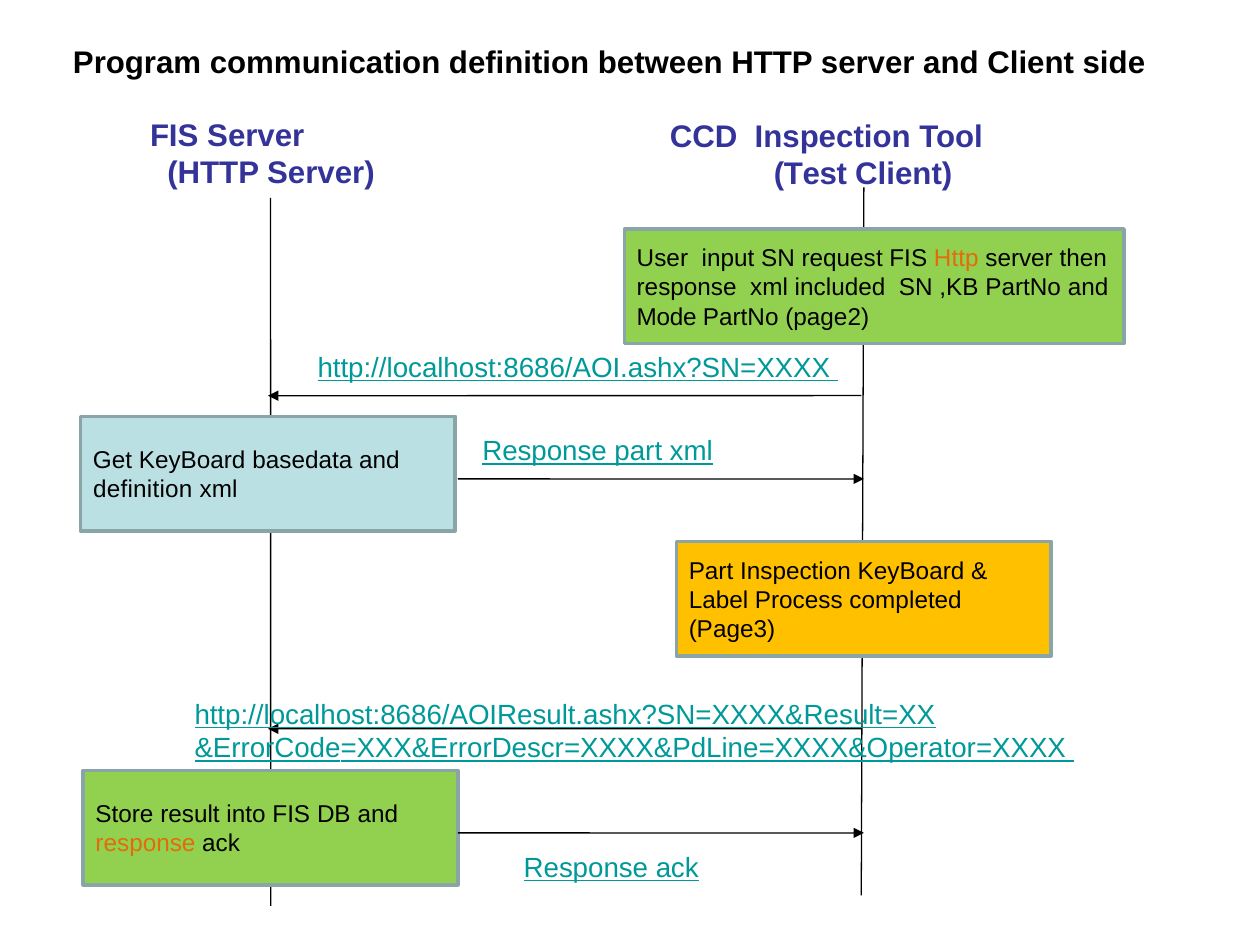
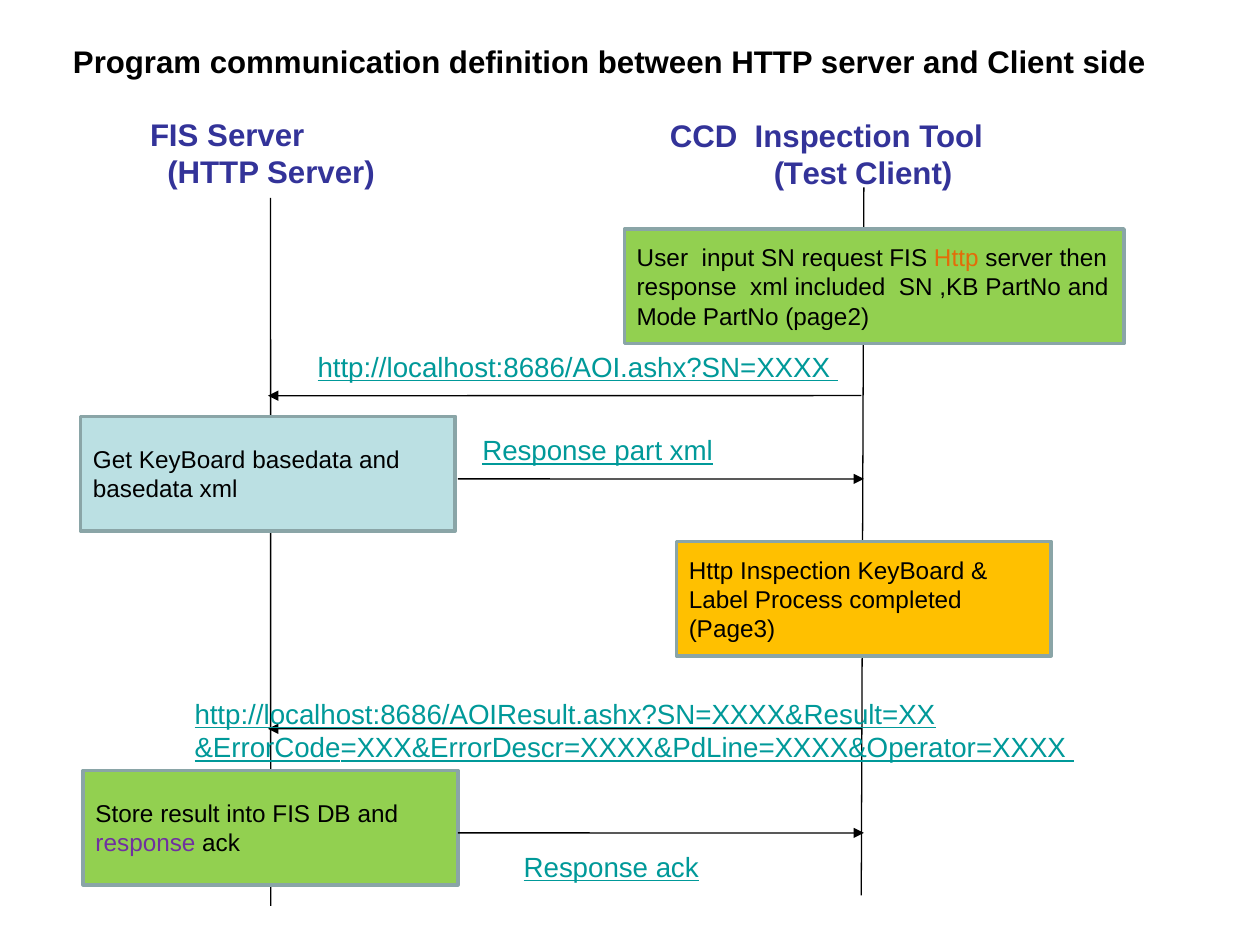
definition: definition -> basedata (143, 490)
Part: Part -> Http (711, 571)
response colour: orange -> purple (145, 844)
